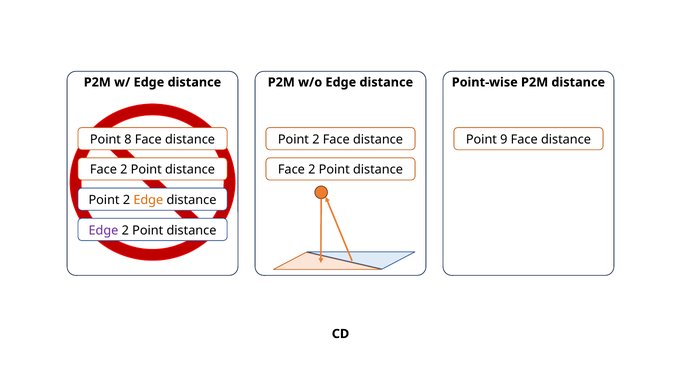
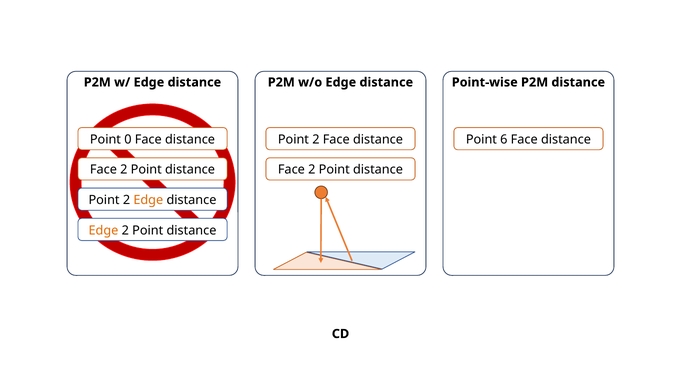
8: 8 -> 0 (128, 139)
9: 9 -> 6 (504, 139)
Edge colour: purple -> orange (103, 230)
